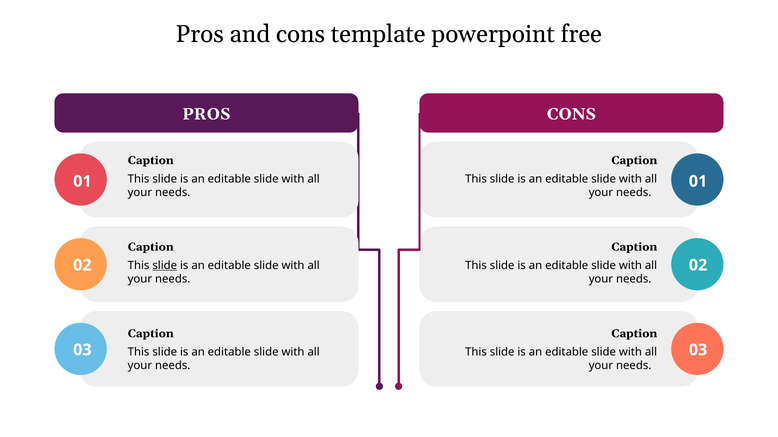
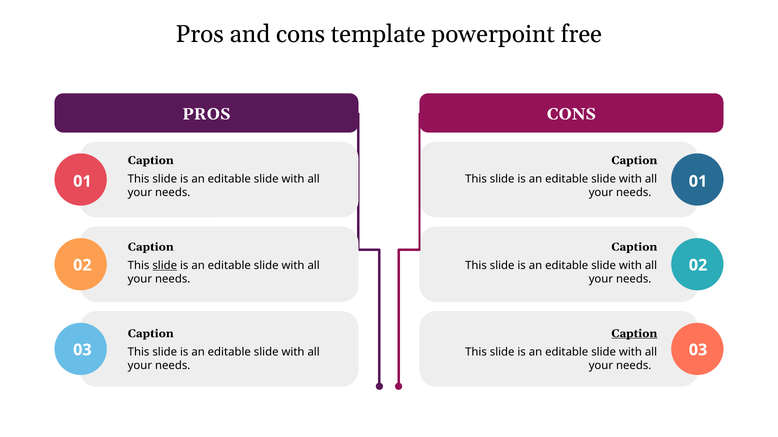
Caption underline: none -> present (634, 334)
